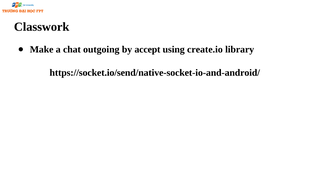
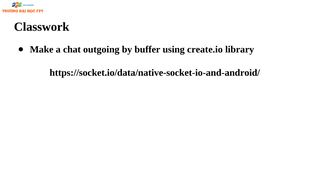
accept: accept -> buffer (147, 50)
https://socket.io/send/native-socket-io-and-android/: https://socket.io/send/native-socket-io-and-android/ -> https://socket.io/data/native-socket-io-and-android/ (155, 73)
